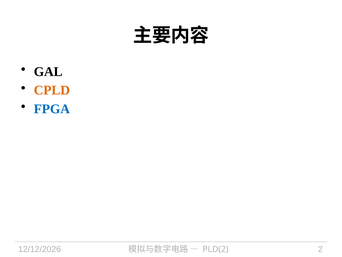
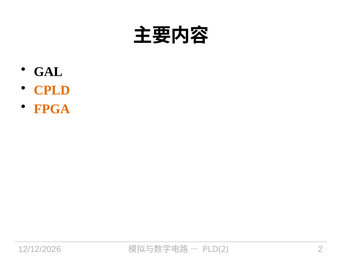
FPGA colour: blue -> orange (52, 109)
